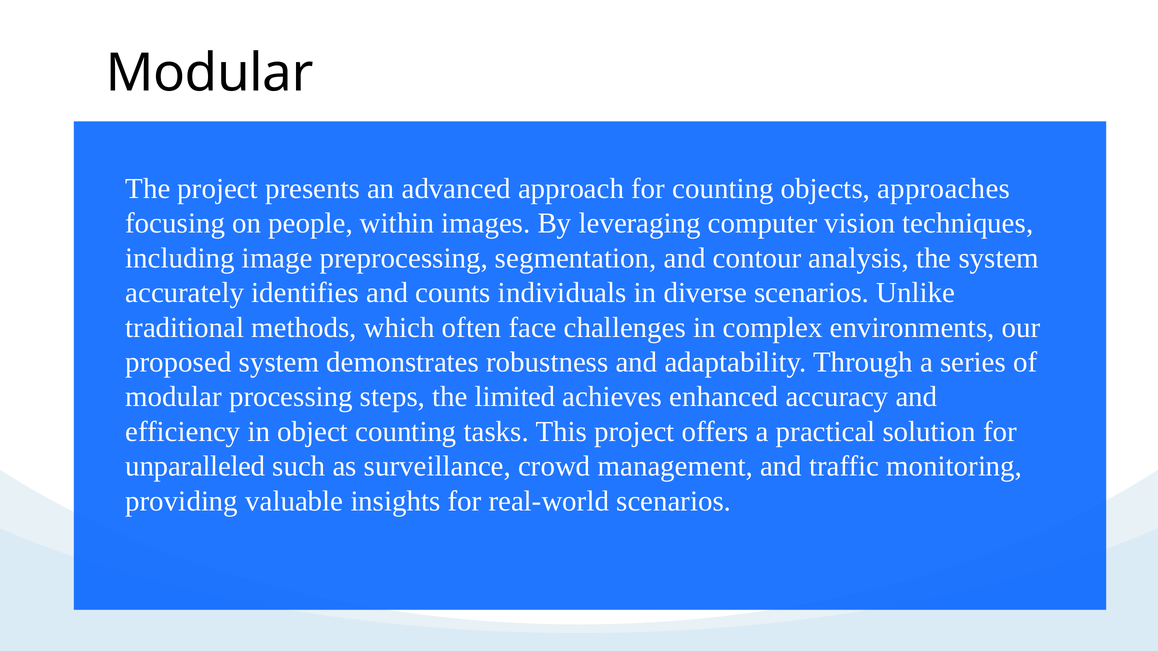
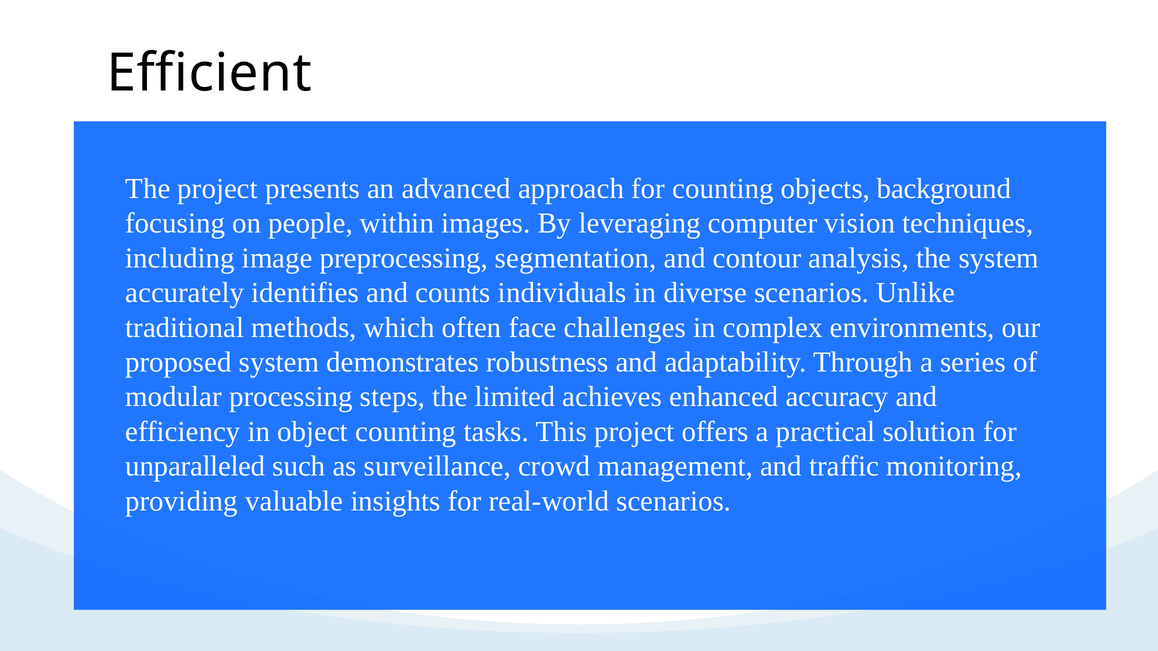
Modular: Modular -> Efficient (209, 73)
approaches: approaches -> background (944, 189)
